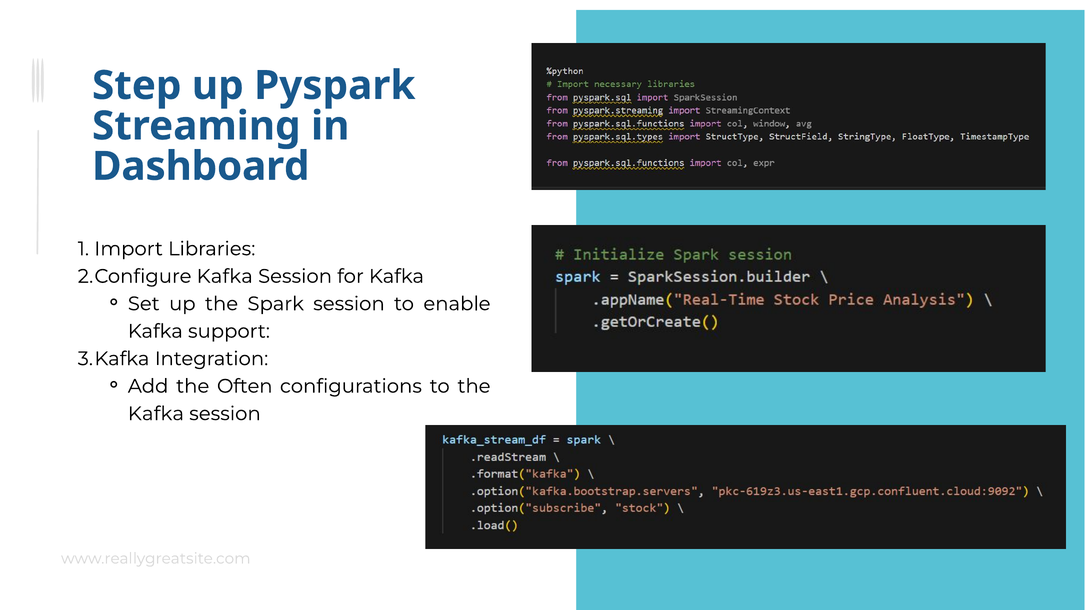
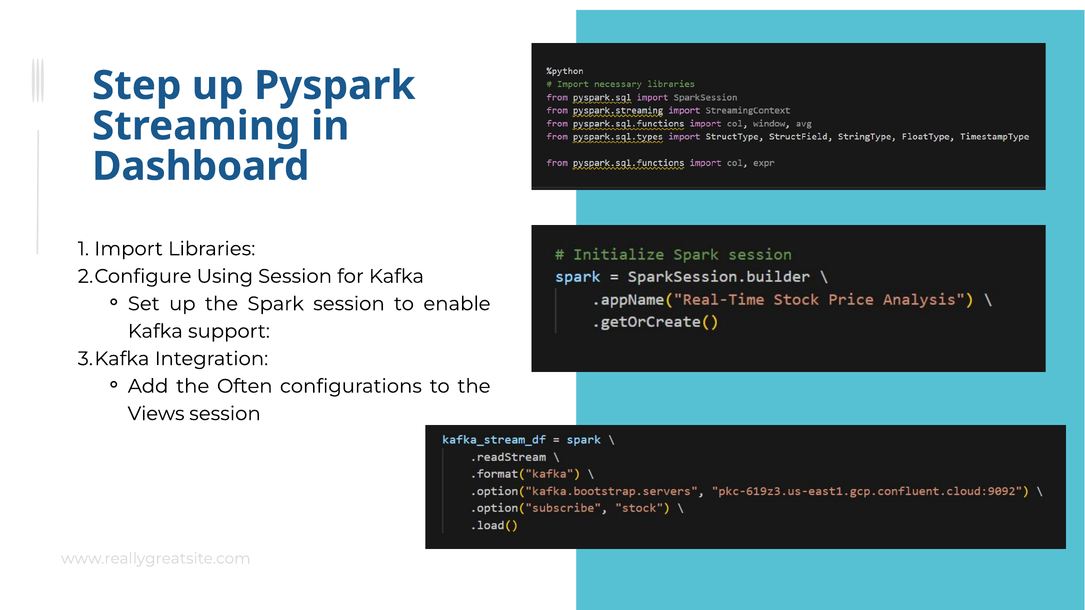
Kafka: Kafka -> Using (225, 276)
Kafka: Kafka -> Views (156, 414)
